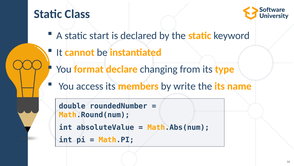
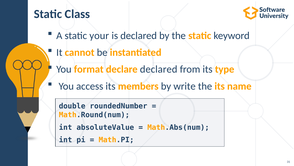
start: start -> your (99, 35)
declare changing: changing -> declared (159, 69)
